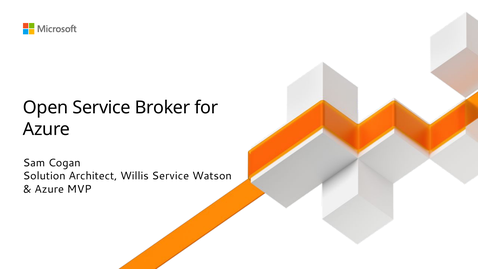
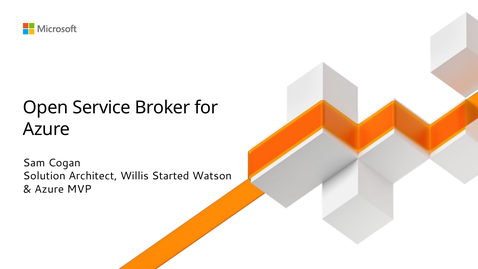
Willis Service: Service -> Started (170, 176)
